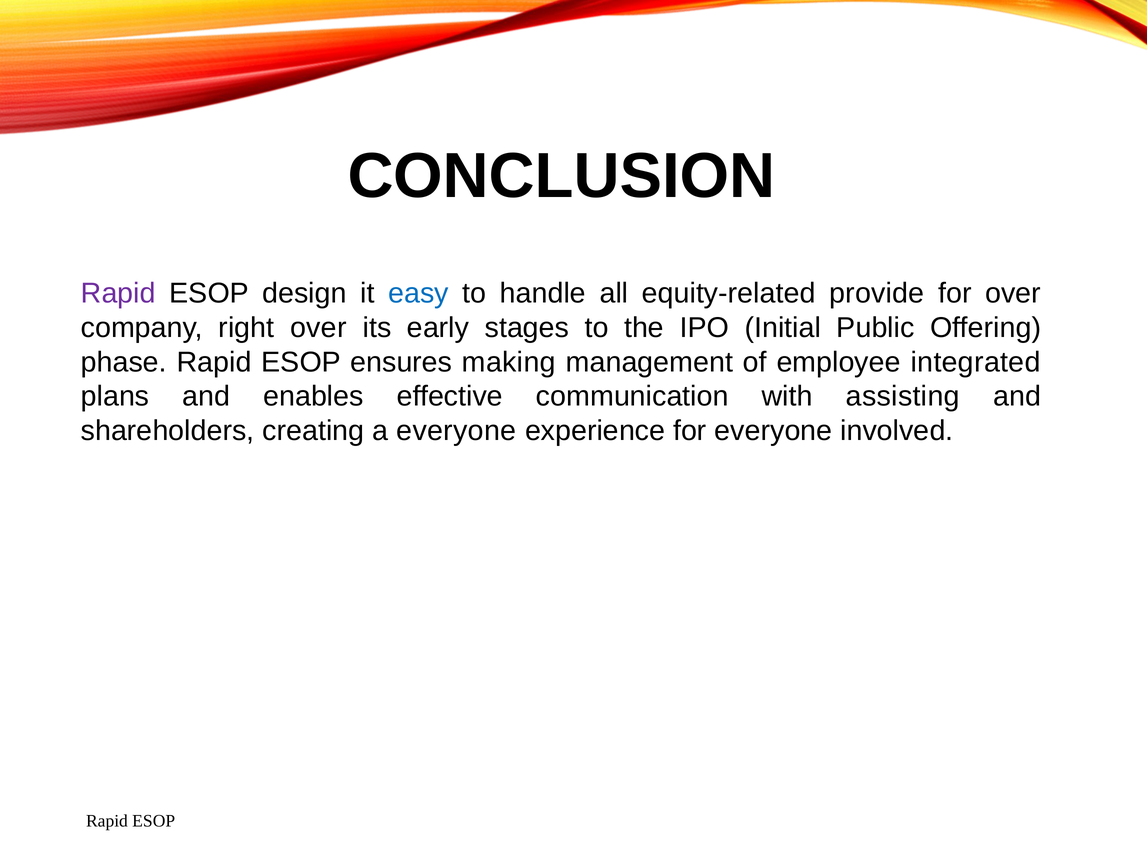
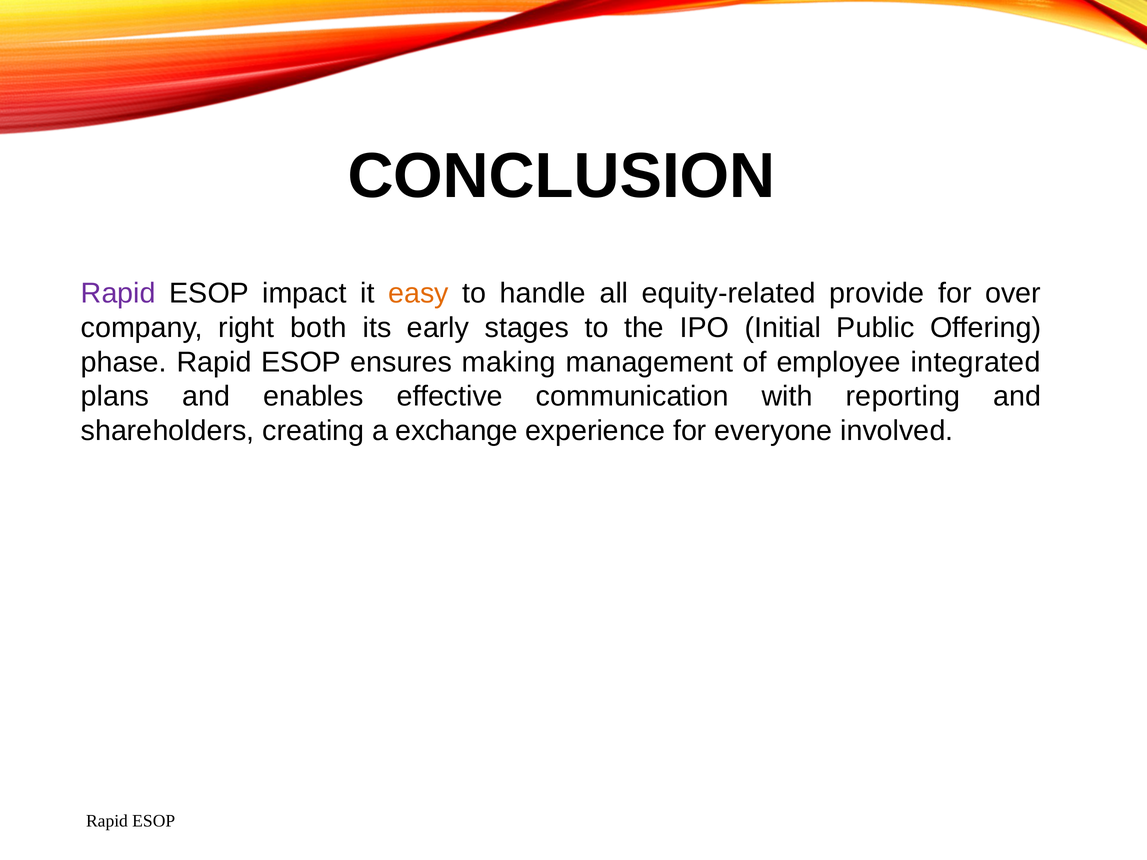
design: design -> impact (304, 293)
easy colour: blue -> orange (418, 293)
right over: over -> both (318, 328)
assisting: assisting -> reporting (903, 397)
a everyone: everyone -> exchange (457, 431)
